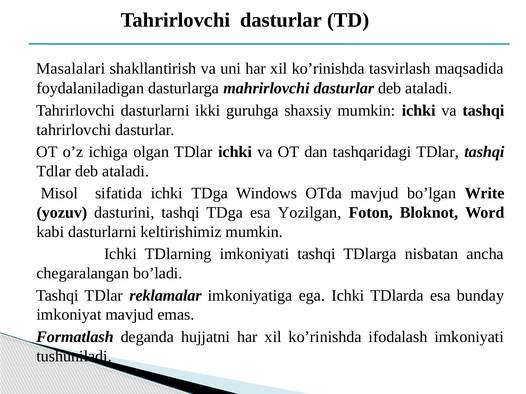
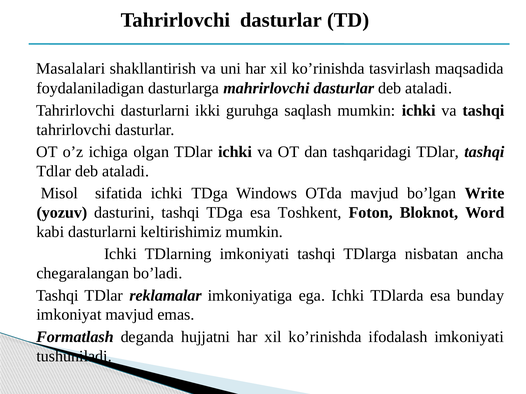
shaxsiy: shaxsiy -> saqlash (308, 111)
Yozilgan: Yozilgan -> Toshkent (310, 213)
